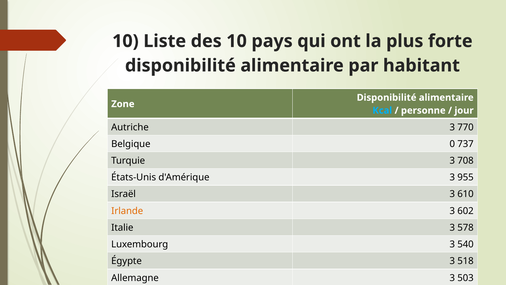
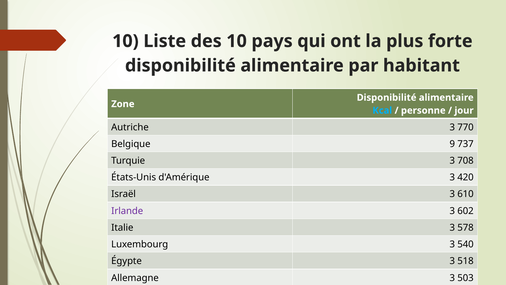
0: 0 -> 9 (452, 144)
955: 955 -> 420 (465, 177)
Irlande colour: orange -> purple (127, 211)
